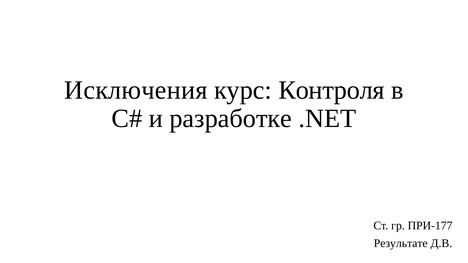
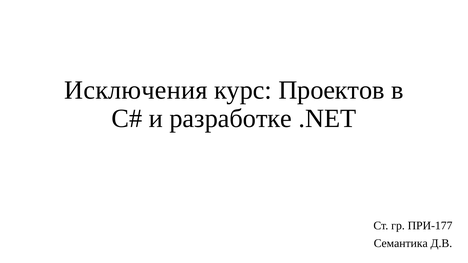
Контроля: Контроля -> Проектов (331, 90)
Результате: Результате -> Семантика (401, 244)
